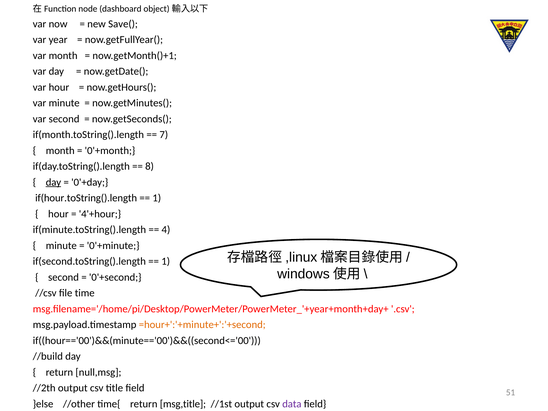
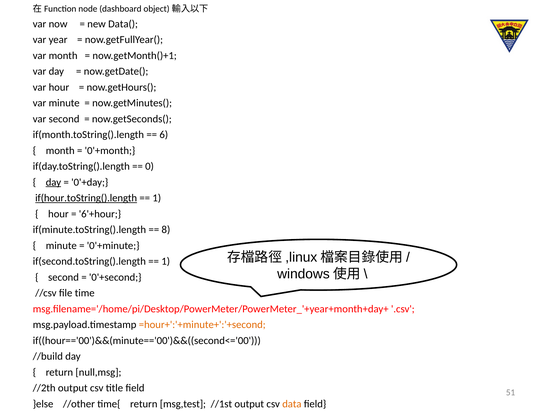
Save(: Save( -> Data( (123, 24)
7: 7 -> 6 (164, 135)
8: 8 -> 0 (150, 166)
if(hour.toString().length underline: none -> present (86, 198)
4'+hour: 4'+hour -> 6'+hour (100, 214)
4: 4 -> 8 (166, 230)
msg,title: msg,title -> msg,test (183, 404)
data colour: purple -> orange (292, 404)
